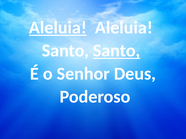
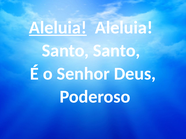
Santo underline: present -> none (117, 51)
